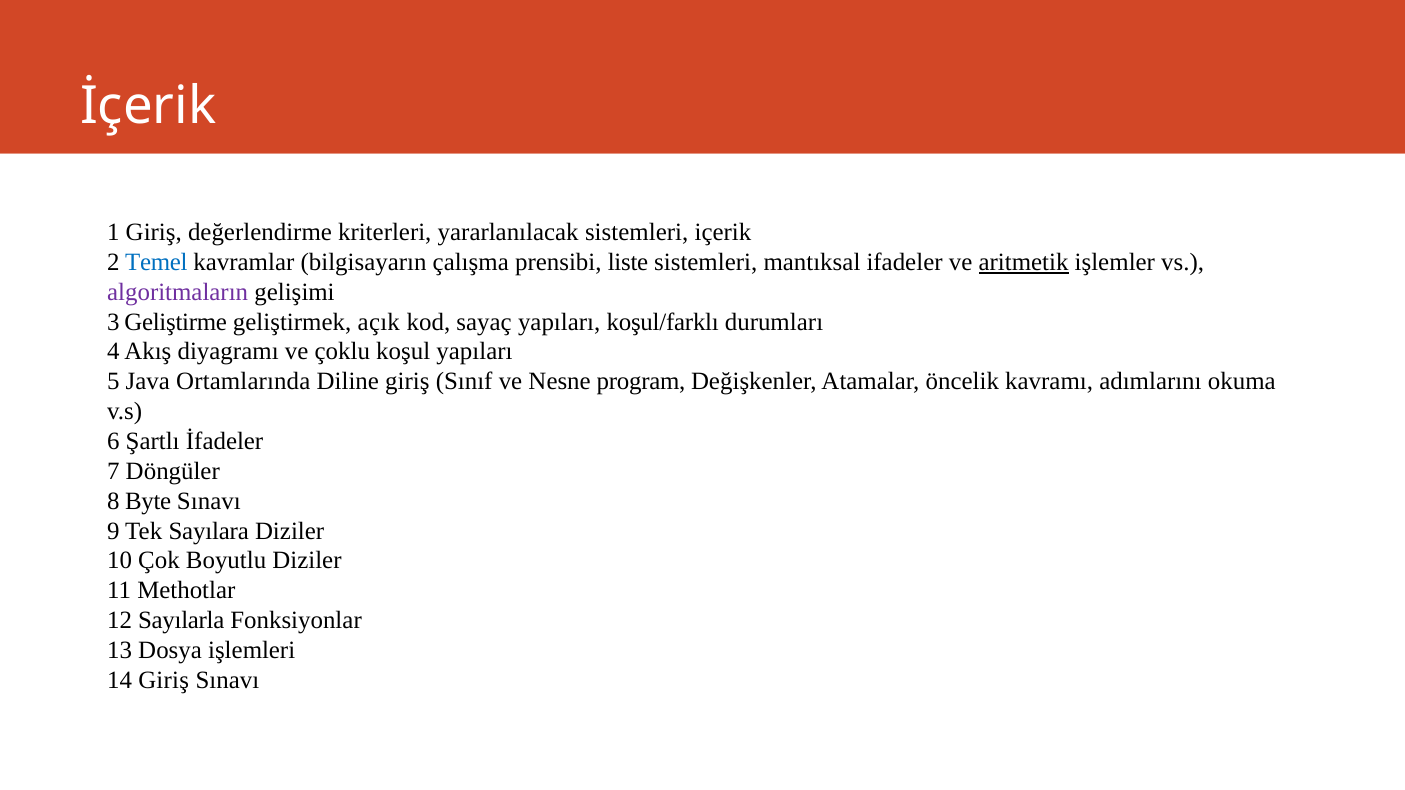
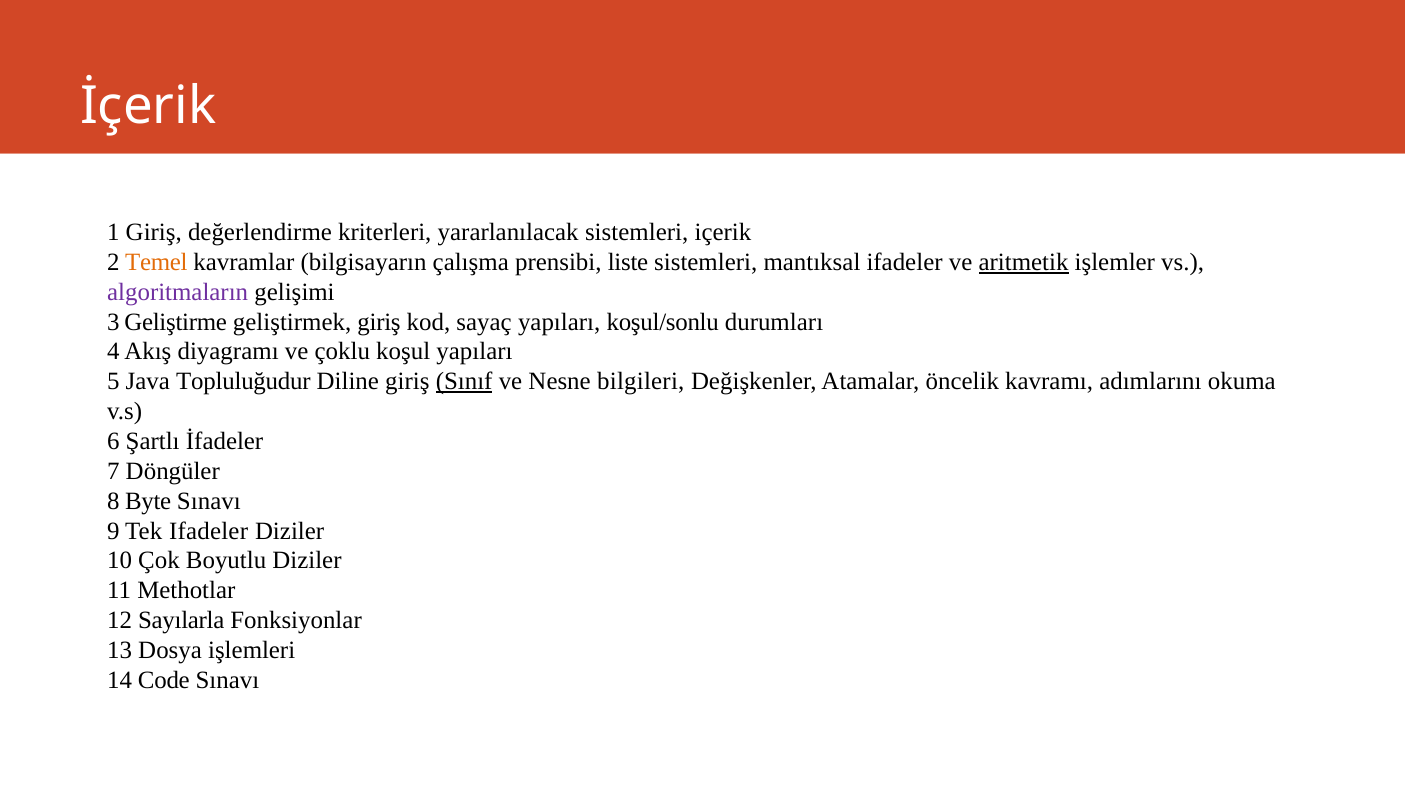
Temel colour: blue -> orange (156, 262)
geliştirmek açık: açık -> giriş (379, 322)
koşul/farklı: koşul/farklı -> koşul/sonlu (663, 322)
Ortamlarında: Ortamlarında -> Topluluğudur (243, 382)
Sınıf underline: none -> present (464, 382)
program: program -> bilgileri (641, 382)
Tek Sayılara: Sayılara -> Ifadeler (209, 531)
14 Giriş: Giriş -> Code (164, 680)
